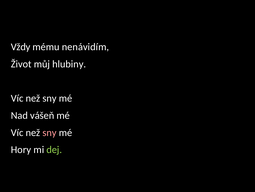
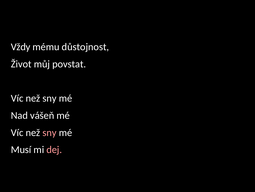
nenávidím: nenávidím -> důstojnost (85, 47)
hlubiny: hlubiny -> povstat (69, 64)
Hory: Hory -> Musí (21, 149)
dej colour: light green -> pink (54, 149)
